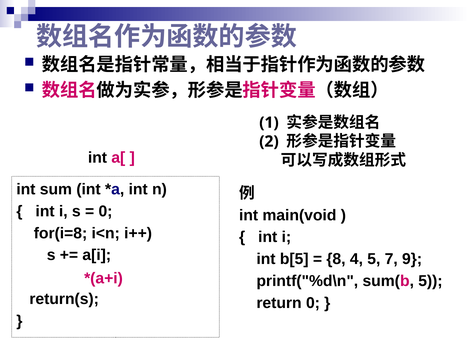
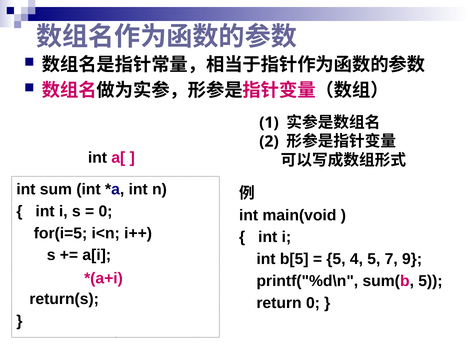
for(i=8: for(i=8 -> for(i=5 (60, 233)
8: 8 -> 5 (336, 259)
